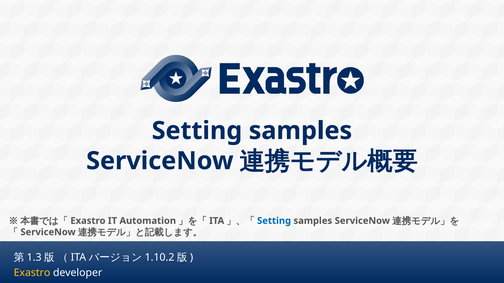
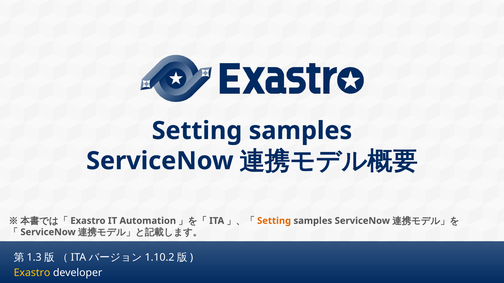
Setting colour: blue -> orange (274, 221)
